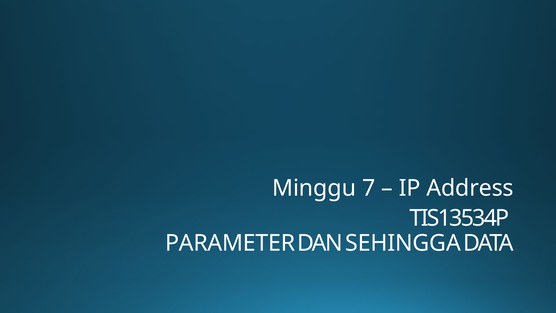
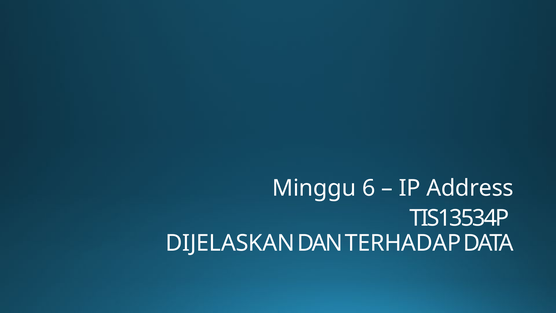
7: 7 -> 6 (369, 188)
PARAMETER: PARAMETER -> DIJELASKAN (230, 243)
SEHINGGA: SEHINGGA -> TERHADAP (403, 243)
